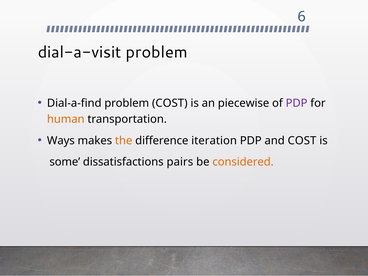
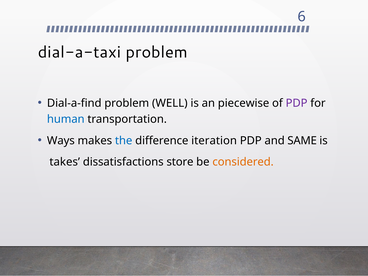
dial-a-visit: dial-a-visit -> dial-a-taxi (79, 52)
problem COST: COST -> WELL (170, 103)
human colour: orange -> blue (66, 119)
the colour: orange -> blue (124, 141)
and COST: COST -> SAME (302, 141)
some: some -> takes (65, 162)
pairs: pairs -> store (180, 162)
